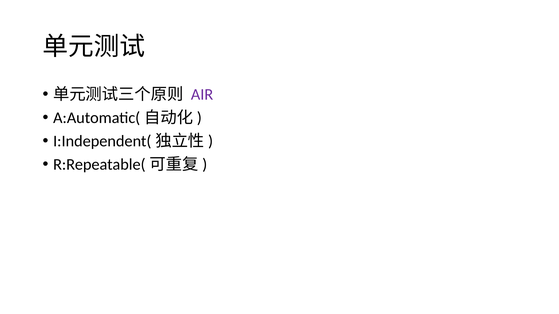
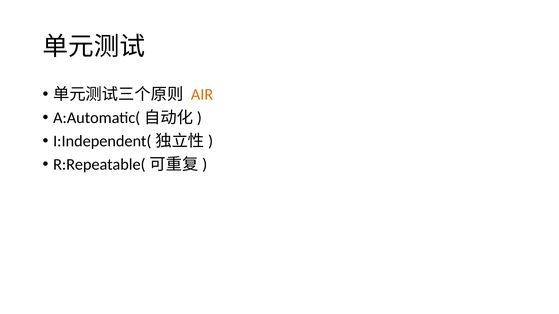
AIR colour: purple -> orange (202, 95)
